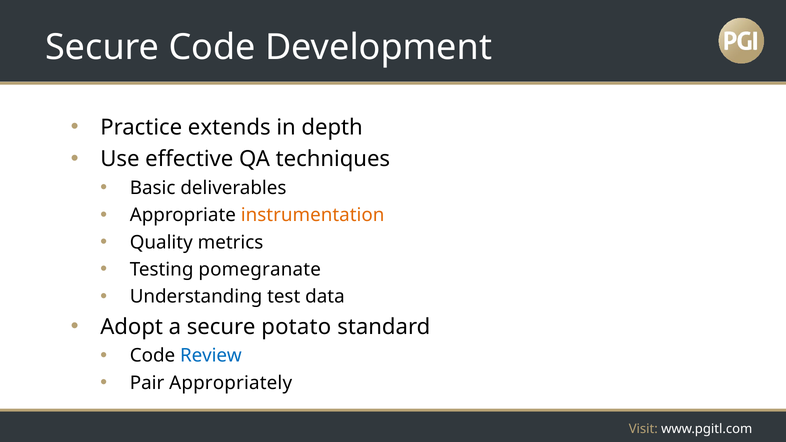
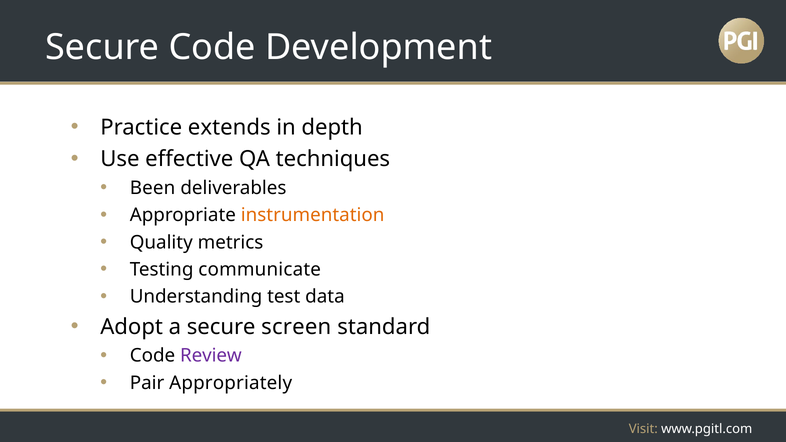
Basic: Basic -> Been (153, 188)
pomegranate: pomegranate -> communicate (260, 270)
potato: potato -> screen (296, 327)
Review colour: blue -> purple (211, 356)
